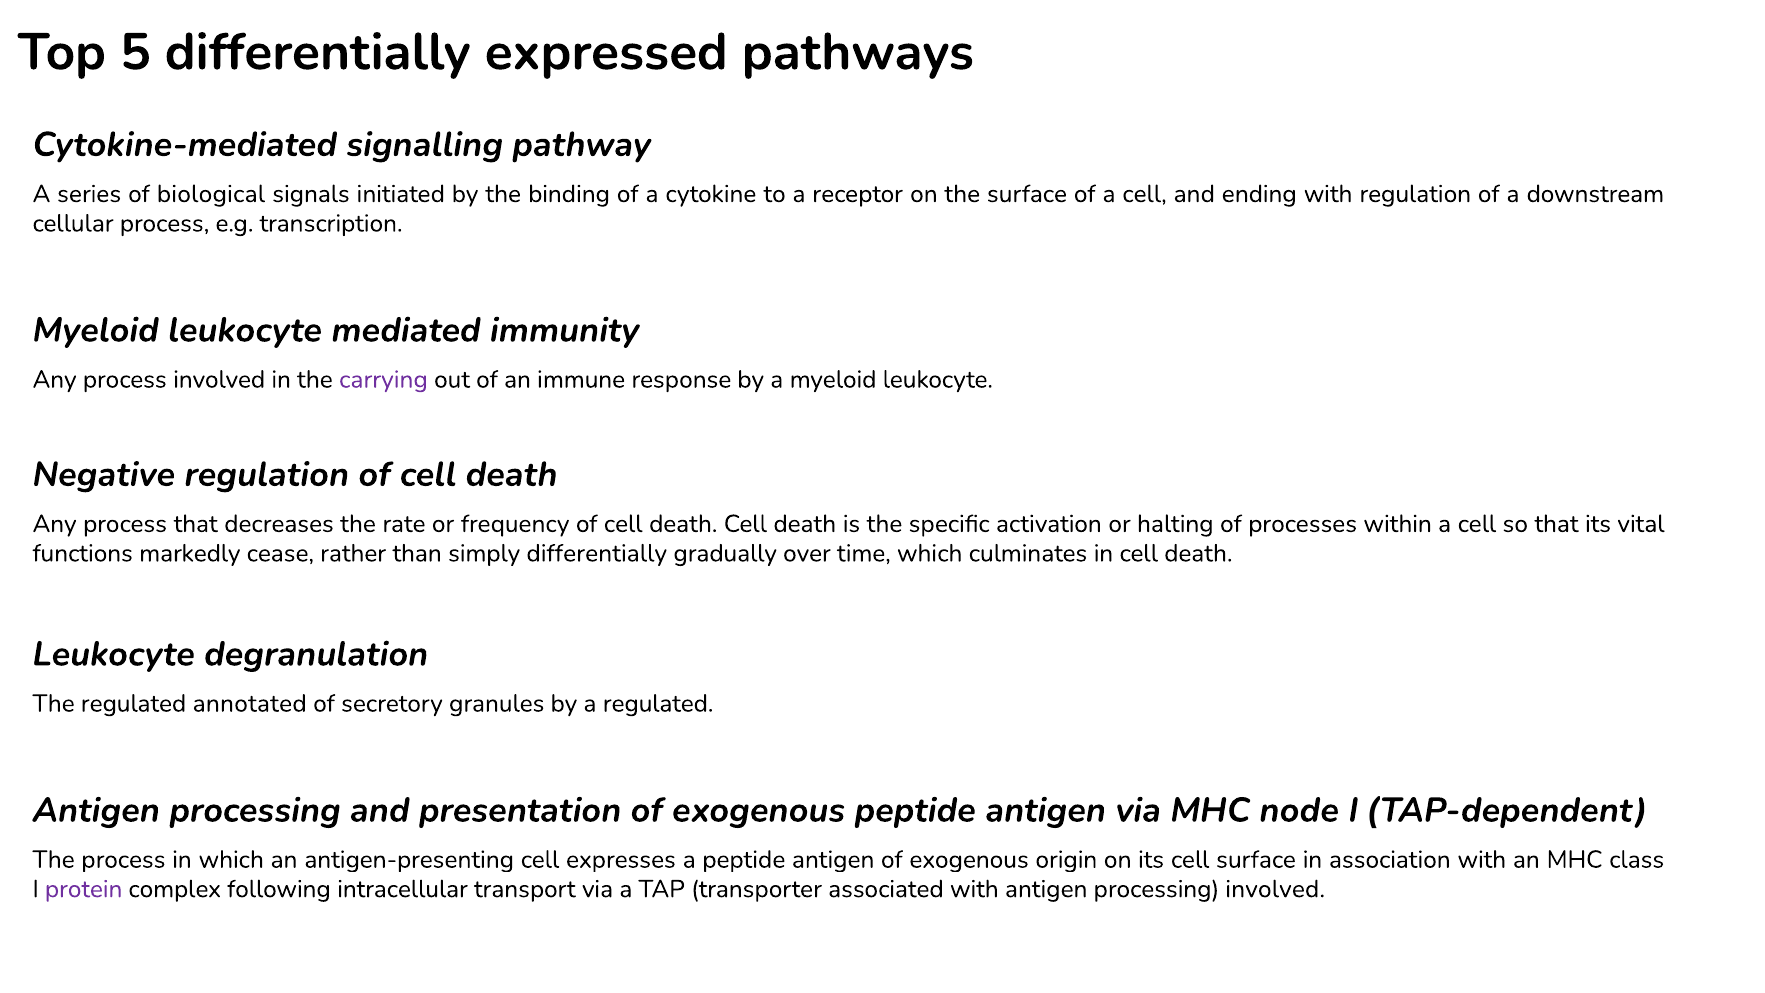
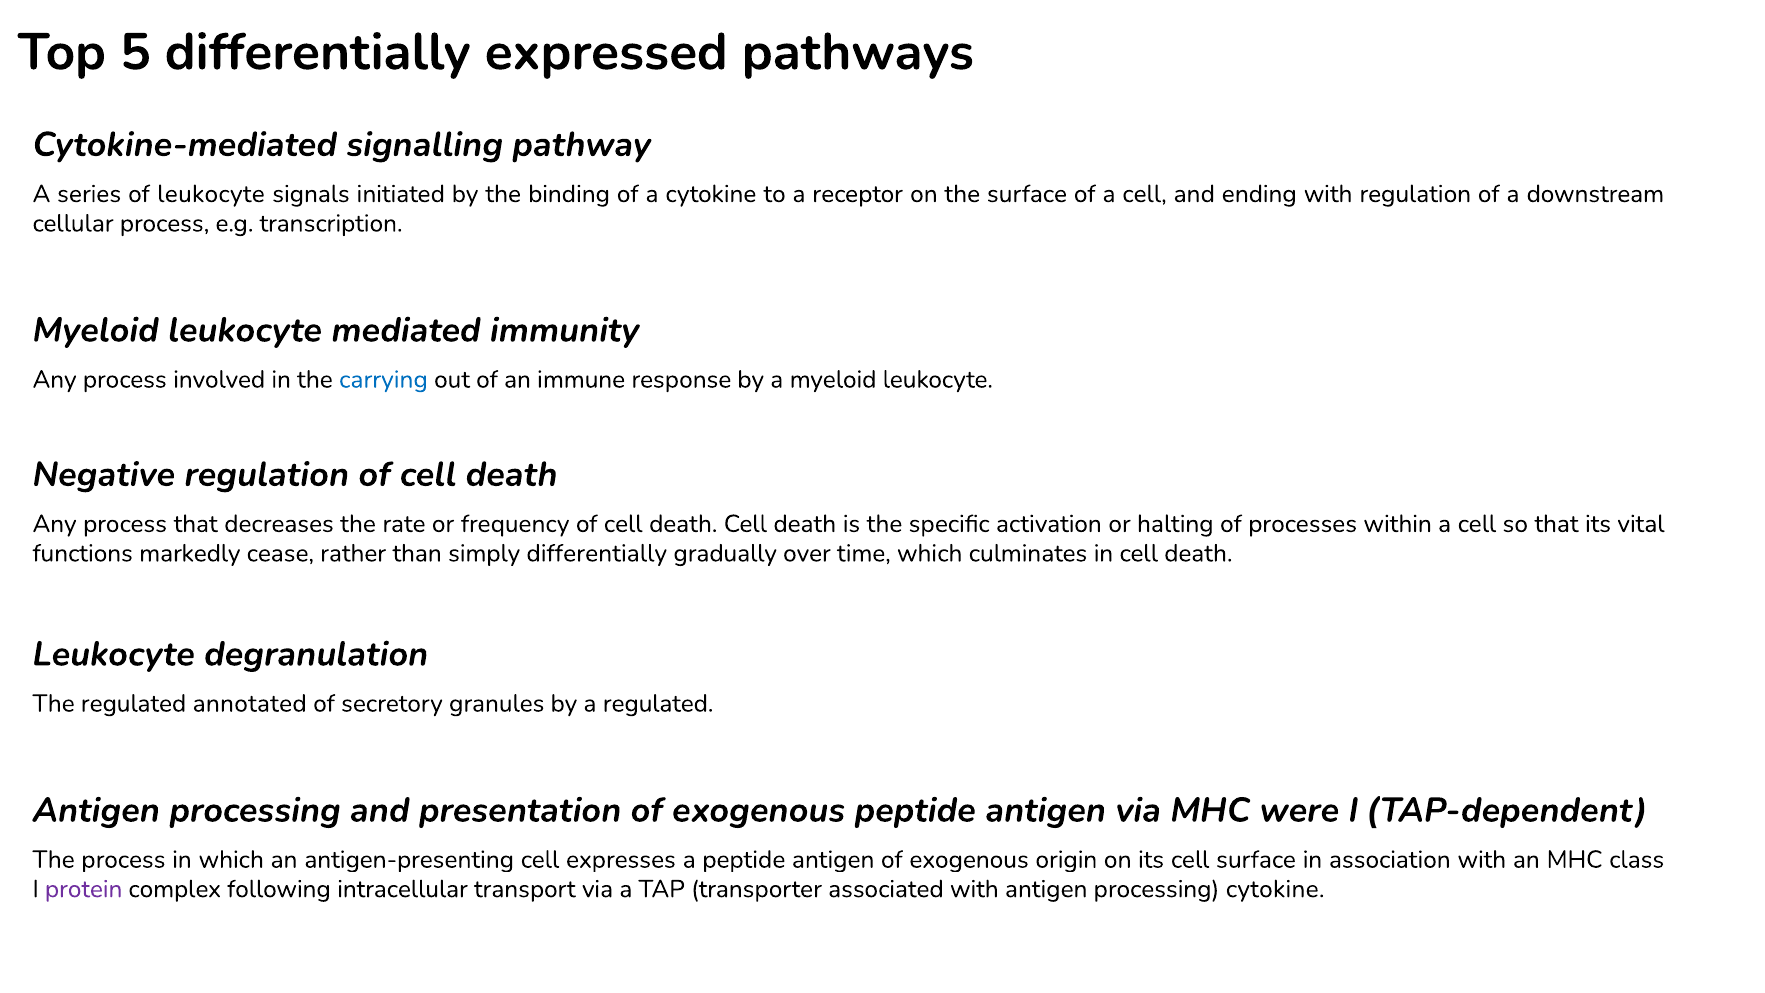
of biological: biological -> leukocyte (211, 194)
carrying colour: purple -> blue (383, 379)
node: node -> were (1299, 810)
processing involved: involved -> cytokine (1275, 889)
